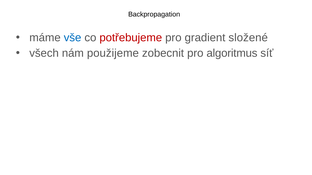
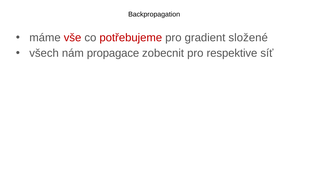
vše colour: blue -> red (73, 38)
použijeme: použijeme -> propagace (113, 53)
algoritmus: algoritmus -> respektive (232, 53)
